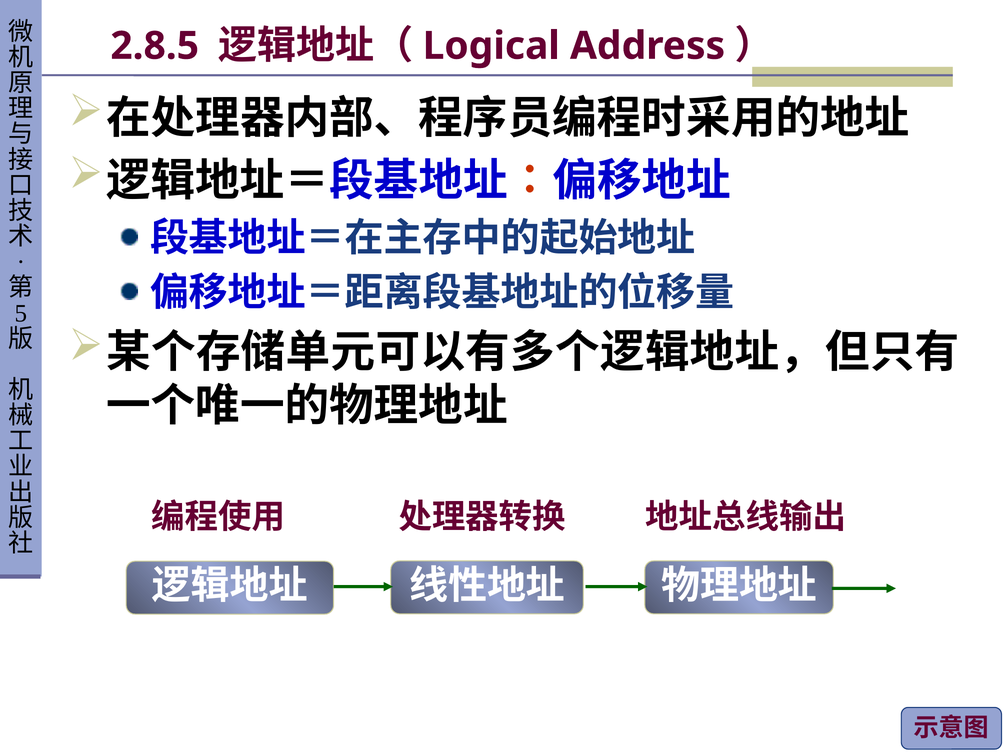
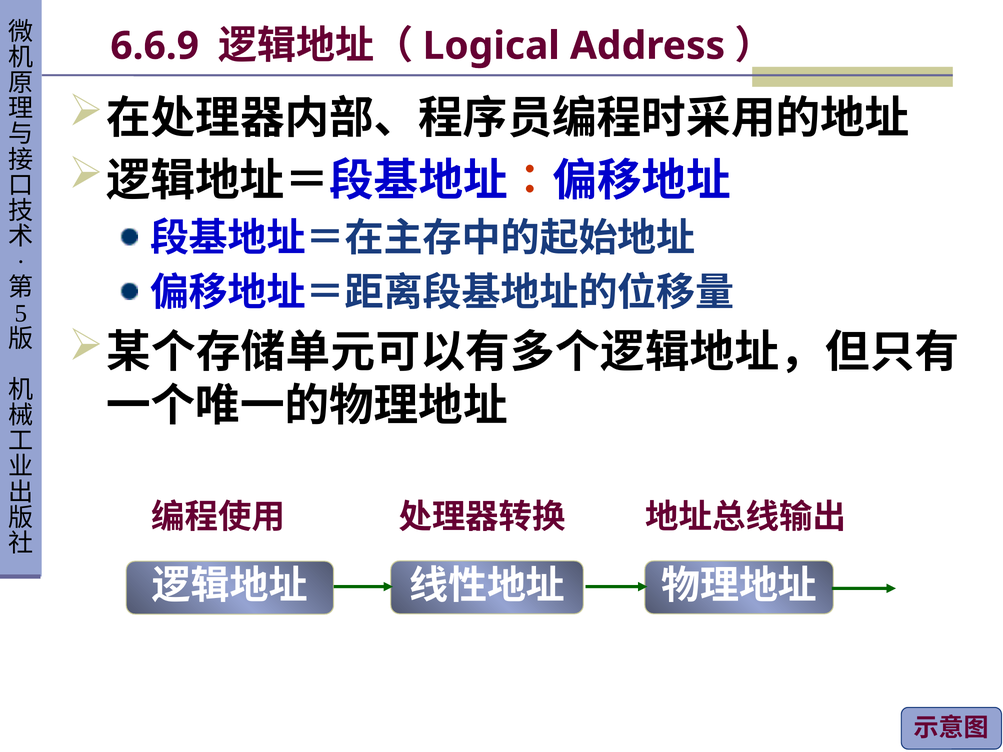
2.8.5: 2.8.5 -> 6.6.9 (155, 46)
